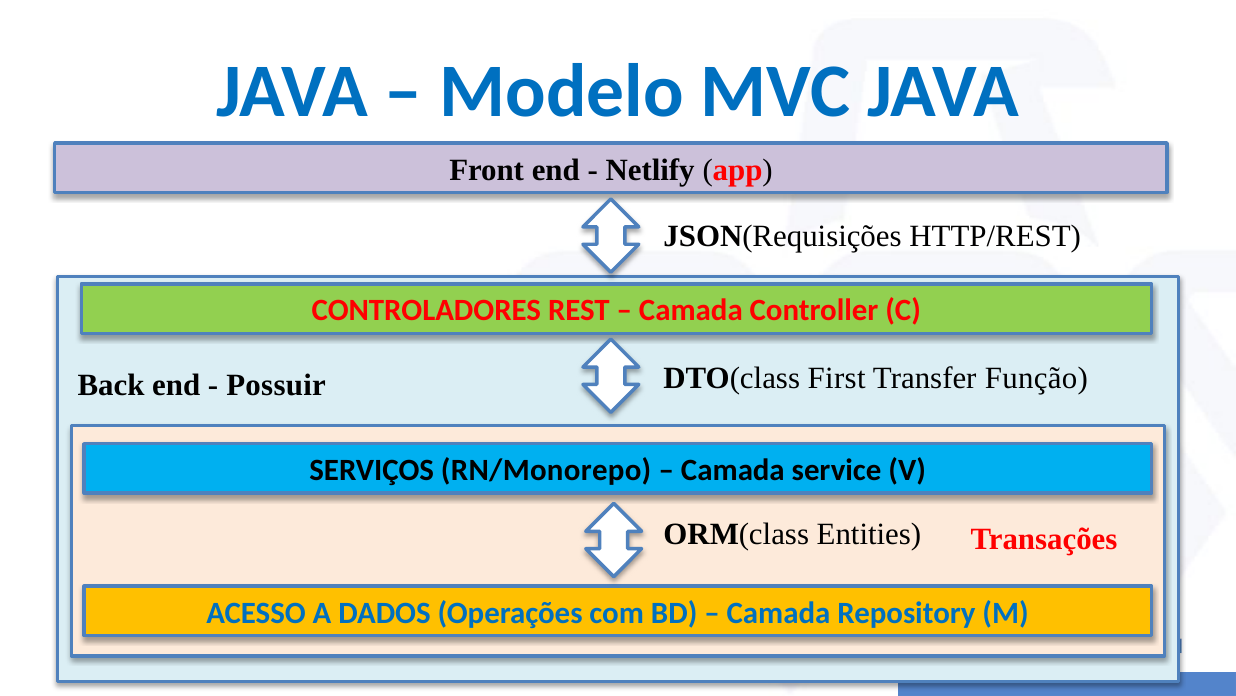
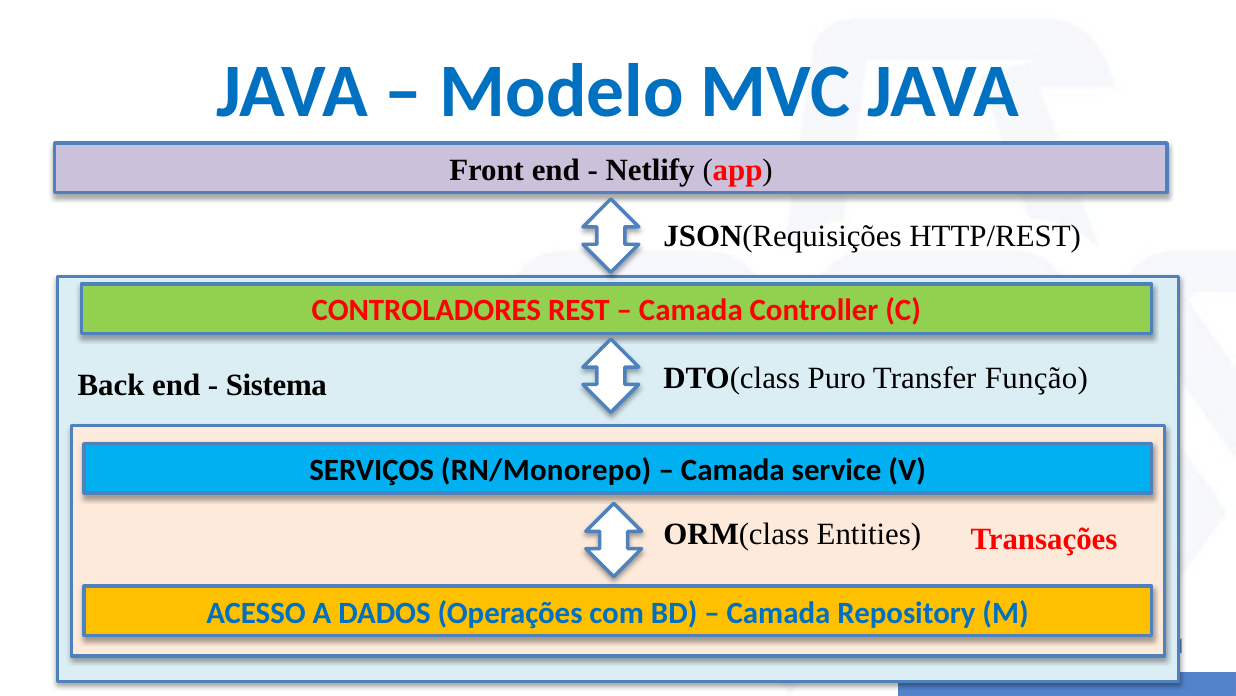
First: First -> Puro (837, 378)
Possuir: Possuir -> Sistema (276, 385)
